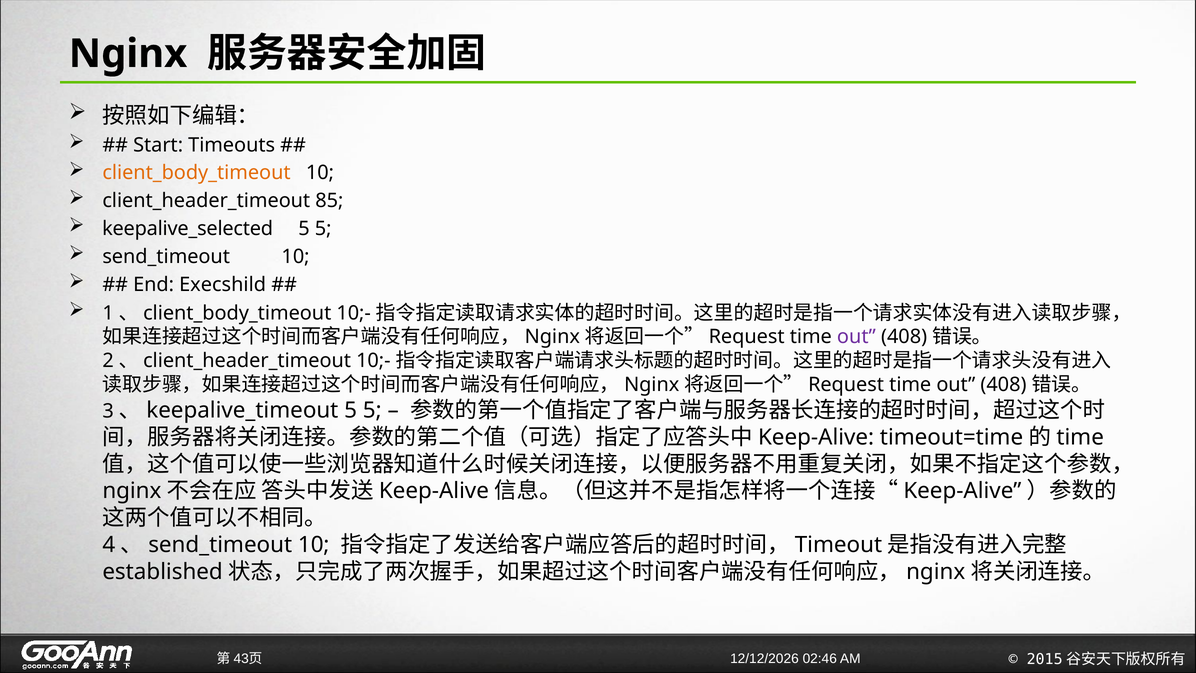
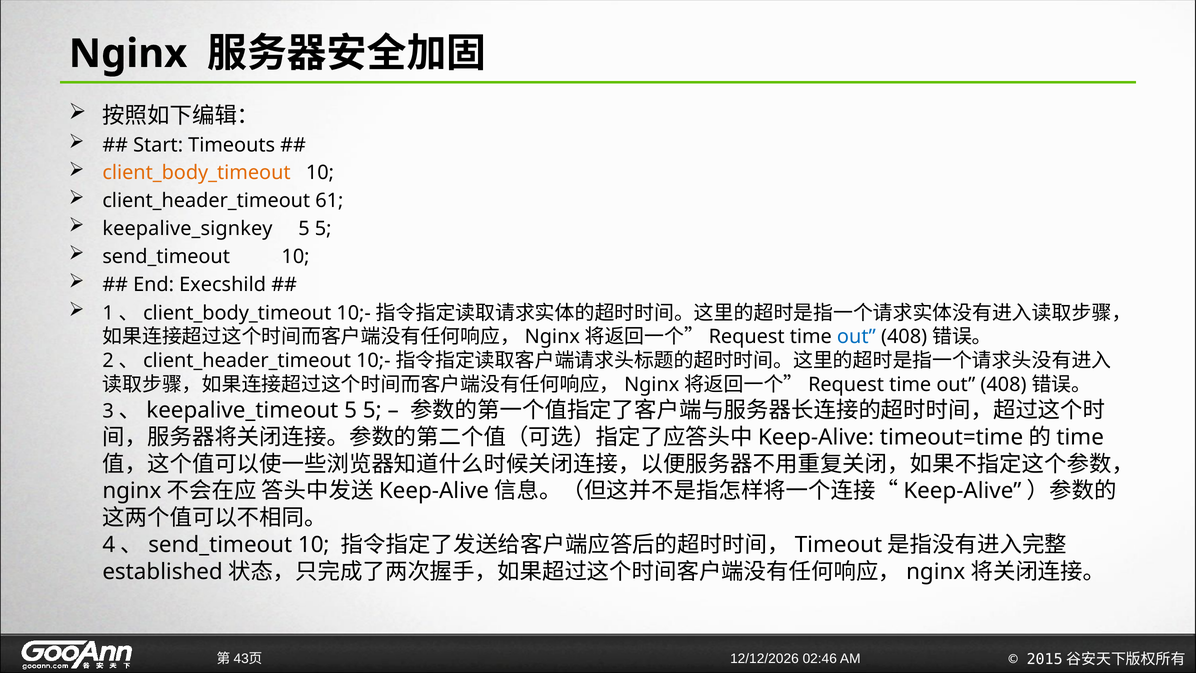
85: 85 -> 61 (329, 201)
keepalive_selected: keepalive_selected -> keepalive_signkey (187, 229)
out colour: purple -> blue (856, 337)
